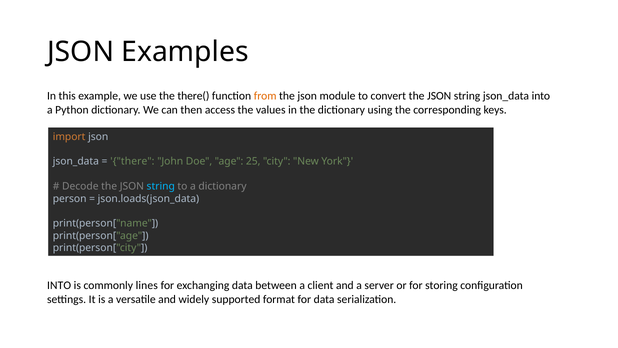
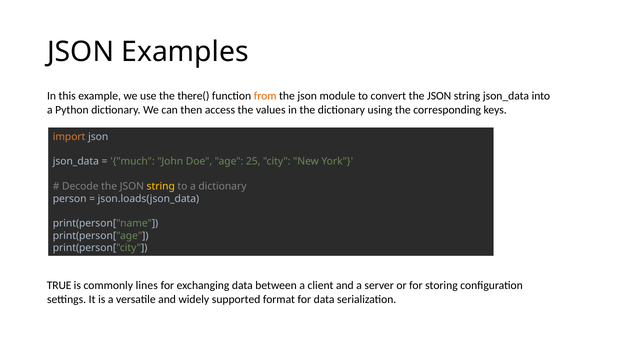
there: there -> much (132, 161)
string colour: light blue -> yellow (161, 186)
INTO: INTO -> TRUE (59, 285)
